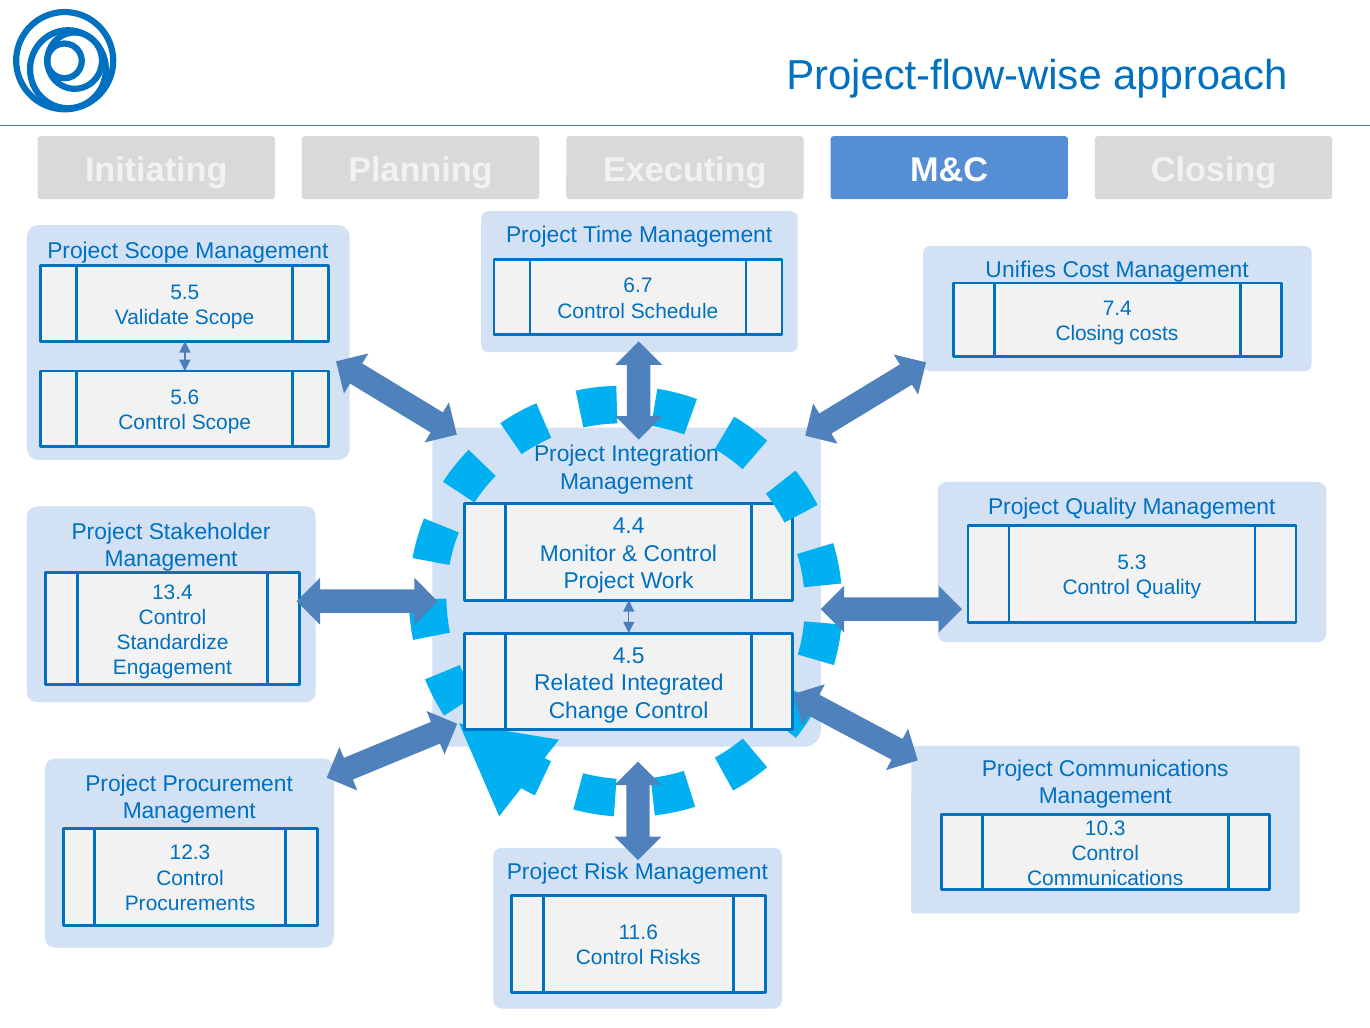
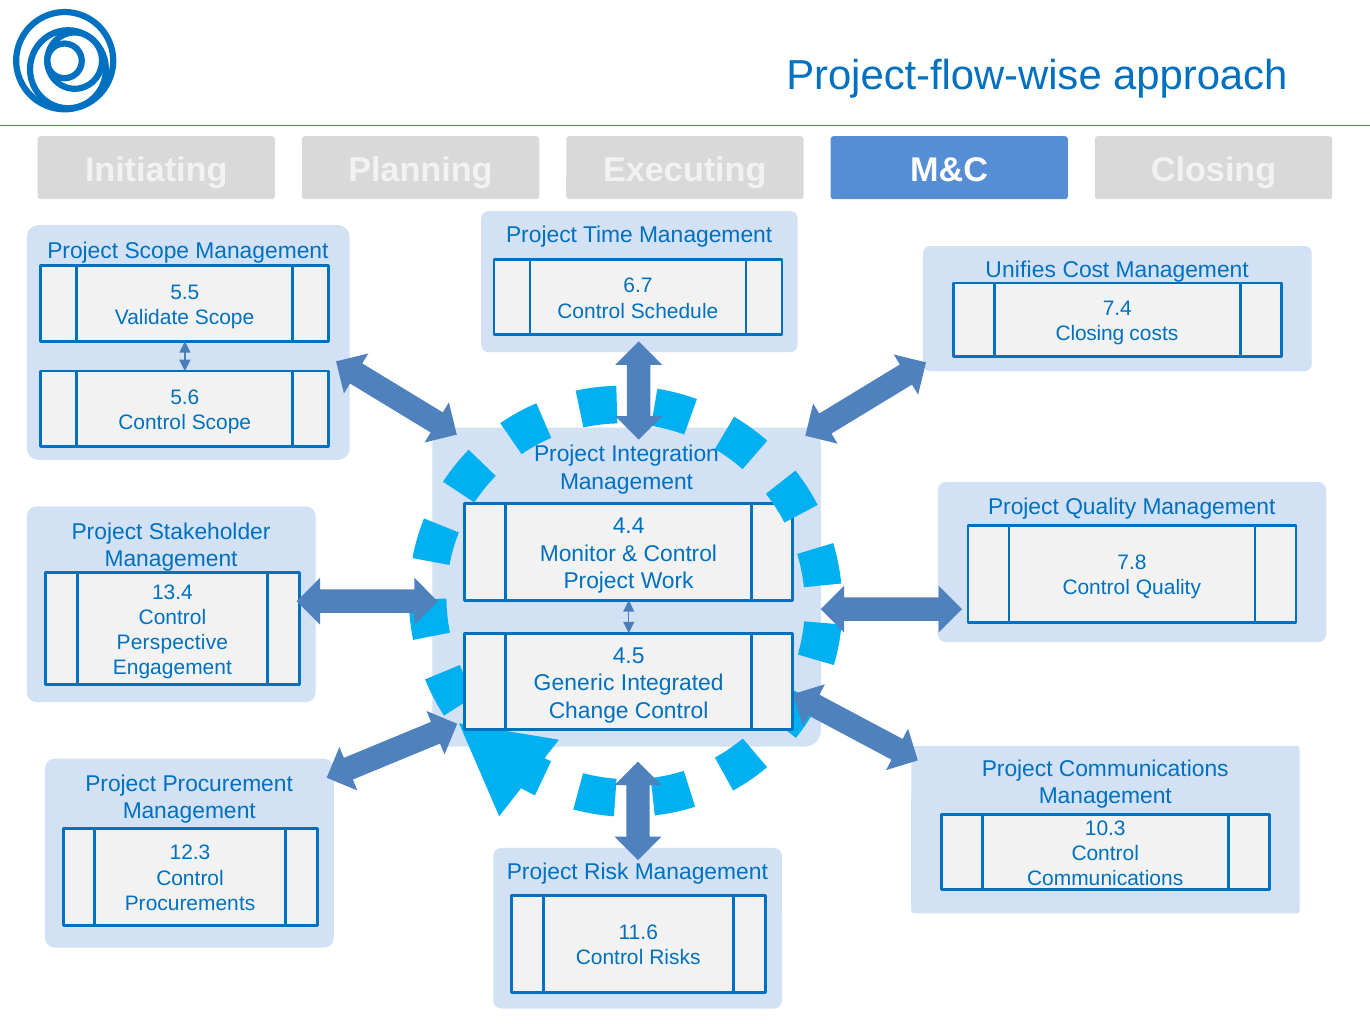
5.3: 5.3 -> 7.8 (1132, 562)
Standardize: Standardize -> Perspective (172, 642)
Related: Related -> Generic (574, 683)
